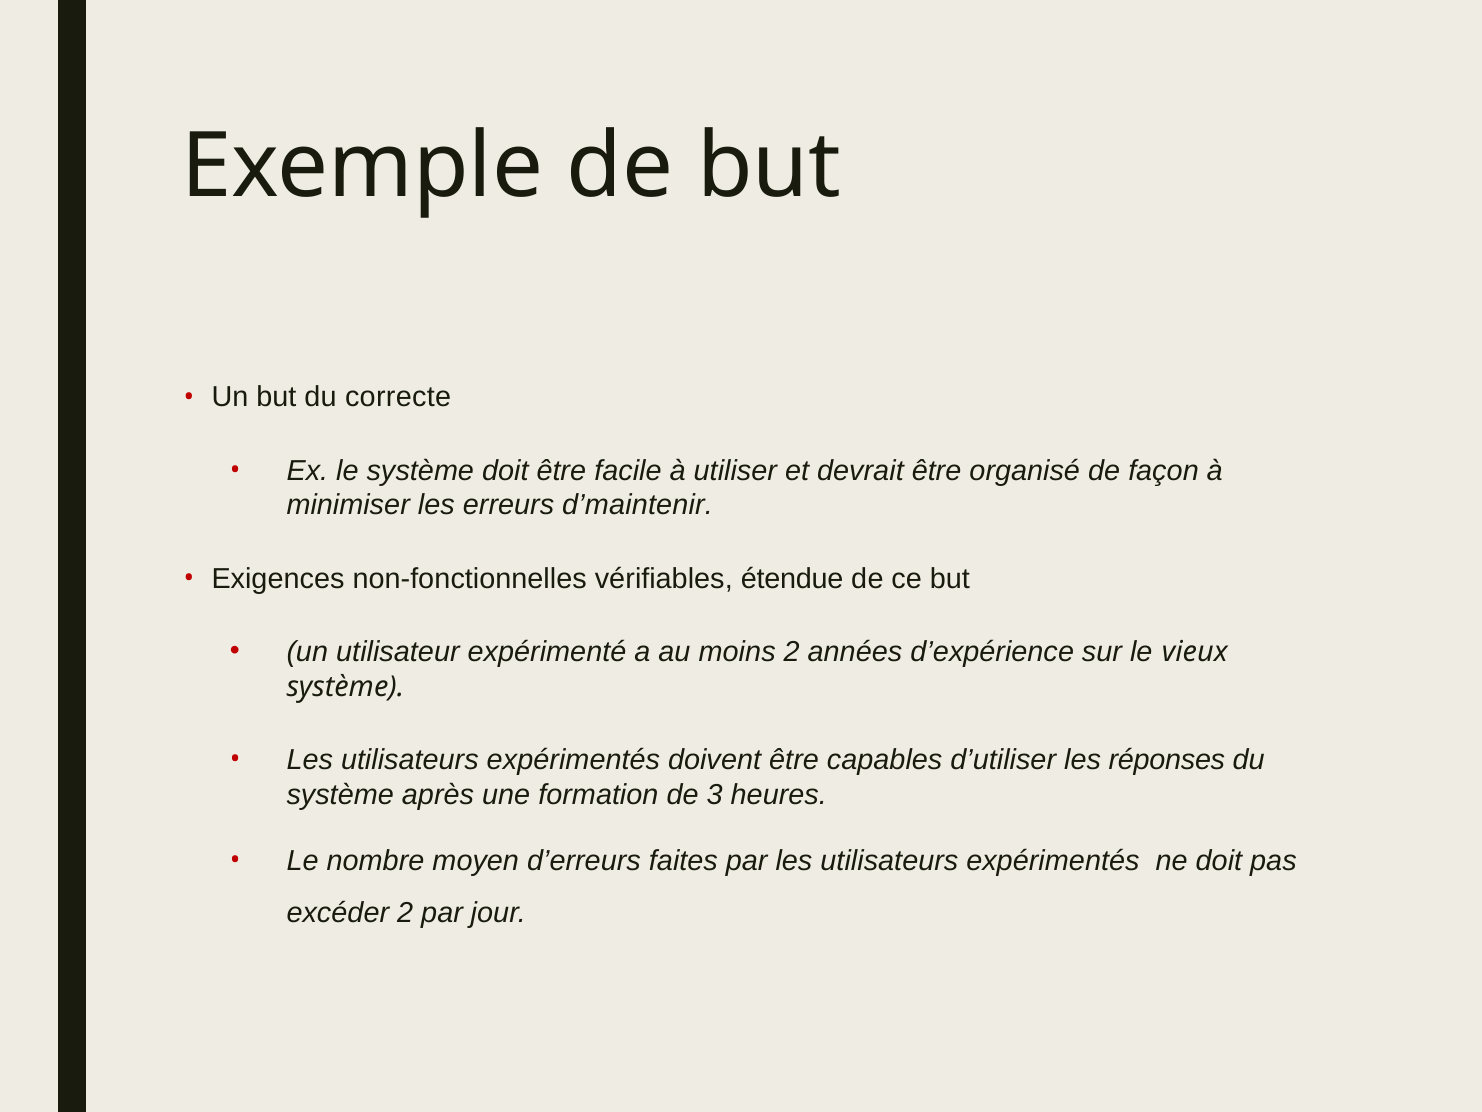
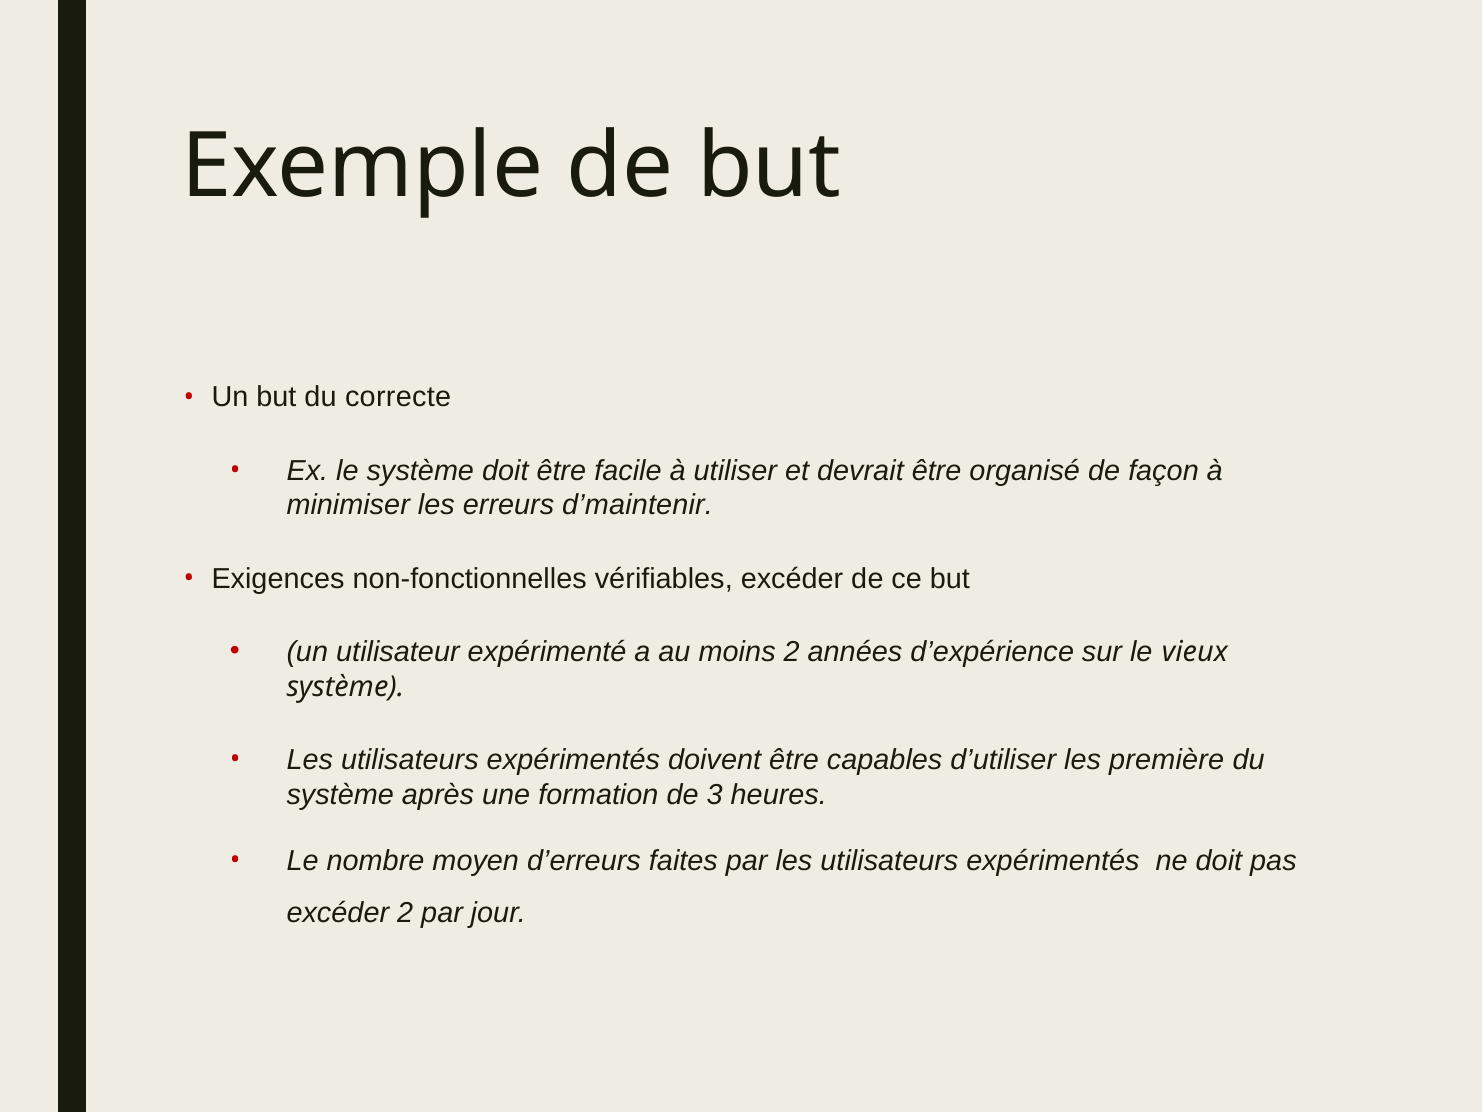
vérifiables étendue: étendue -> excéder (792, 579)
réponses: réponses -> première (1167, 760)
